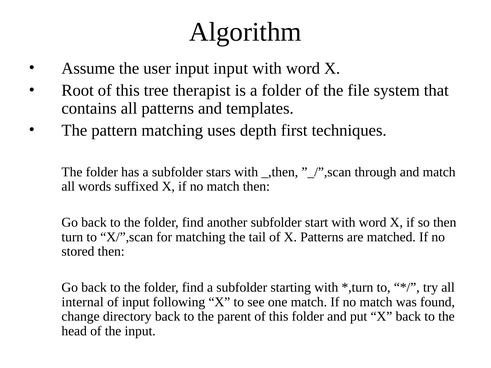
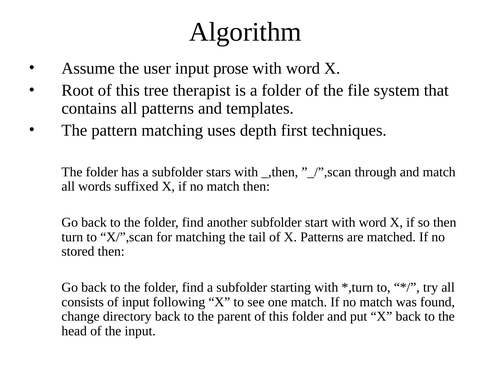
input input: input -> prose (231, 68)
internal: internal -> consists (83, 302)
